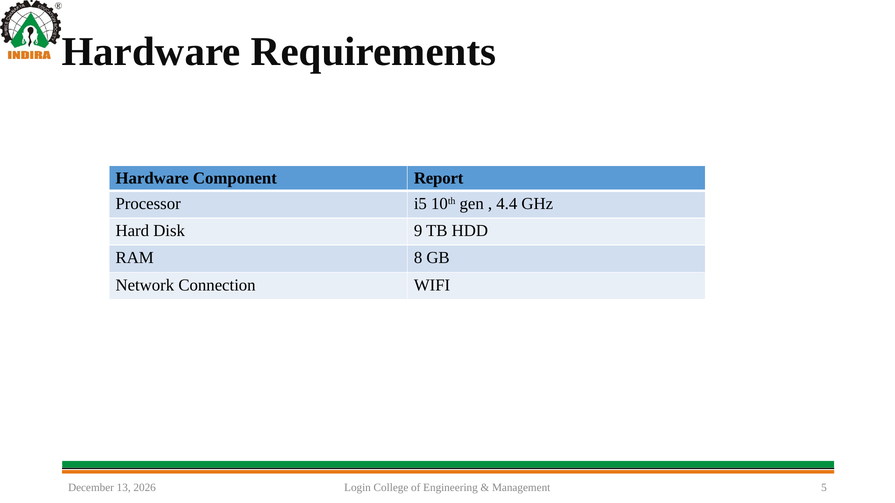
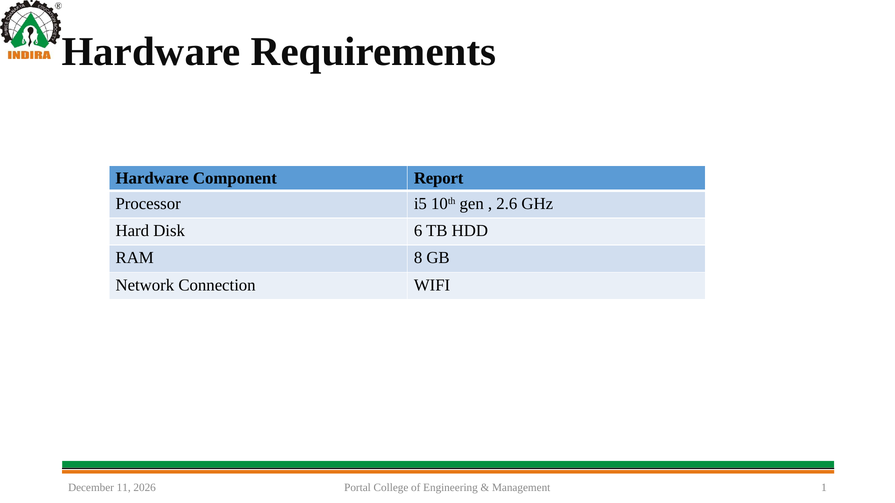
4.4: 4.4 -> 2.6 (507, 204)
9: 9 -> 6 (418, 231)
13: 13 -> 11 (124, 488)
Login: Login -> Portal (358, 488)
5: 5 -> 1 (824, 488)
